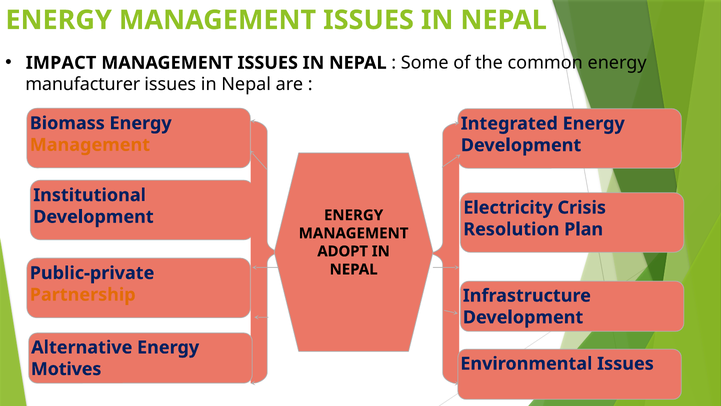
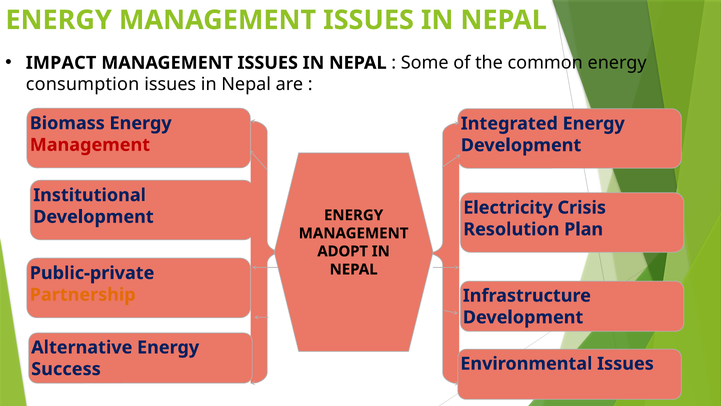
manufacturer: manufacturer -> consumption (83, 84)
Management colour: orange -> red (90, 145)
Motives: Motives -> Success (66, 369)
